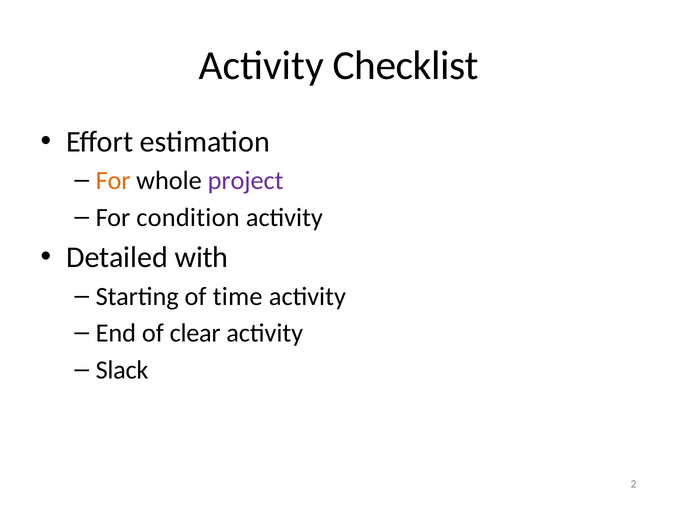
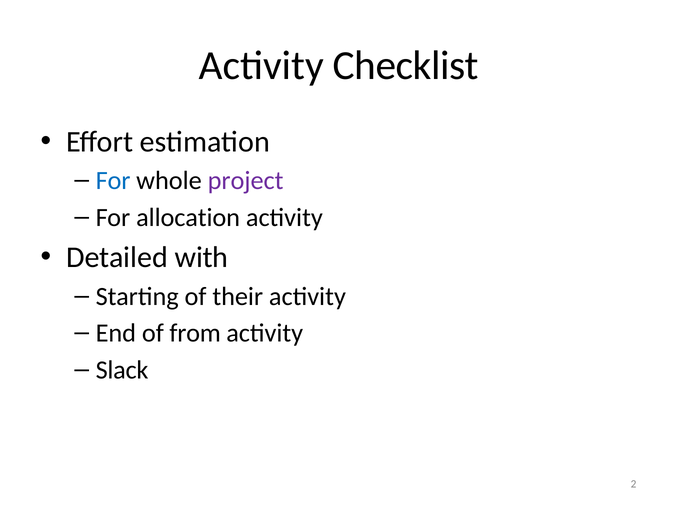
For colour: orange -> blue (113, 181)
condition: condition -> allocation (188, 218)
time: time -> their (238, 297)
clear: clear -> from (195, 334)
